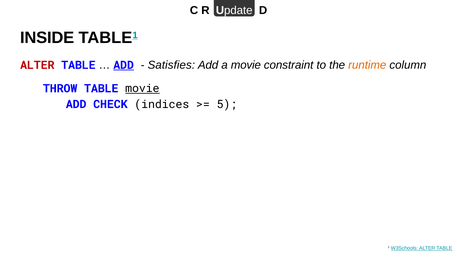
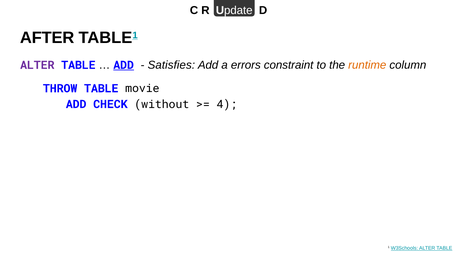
INSIDE: INSIDE -> AFTER (47, 38)
ALTER colour: red -> purple (37, 65)
a movie: movie -> errors (246, 65)
movie underline: present -> none (142, 89)
indices: indices -> without (162, 104)
5: 5 -> 4 (227, 104)
